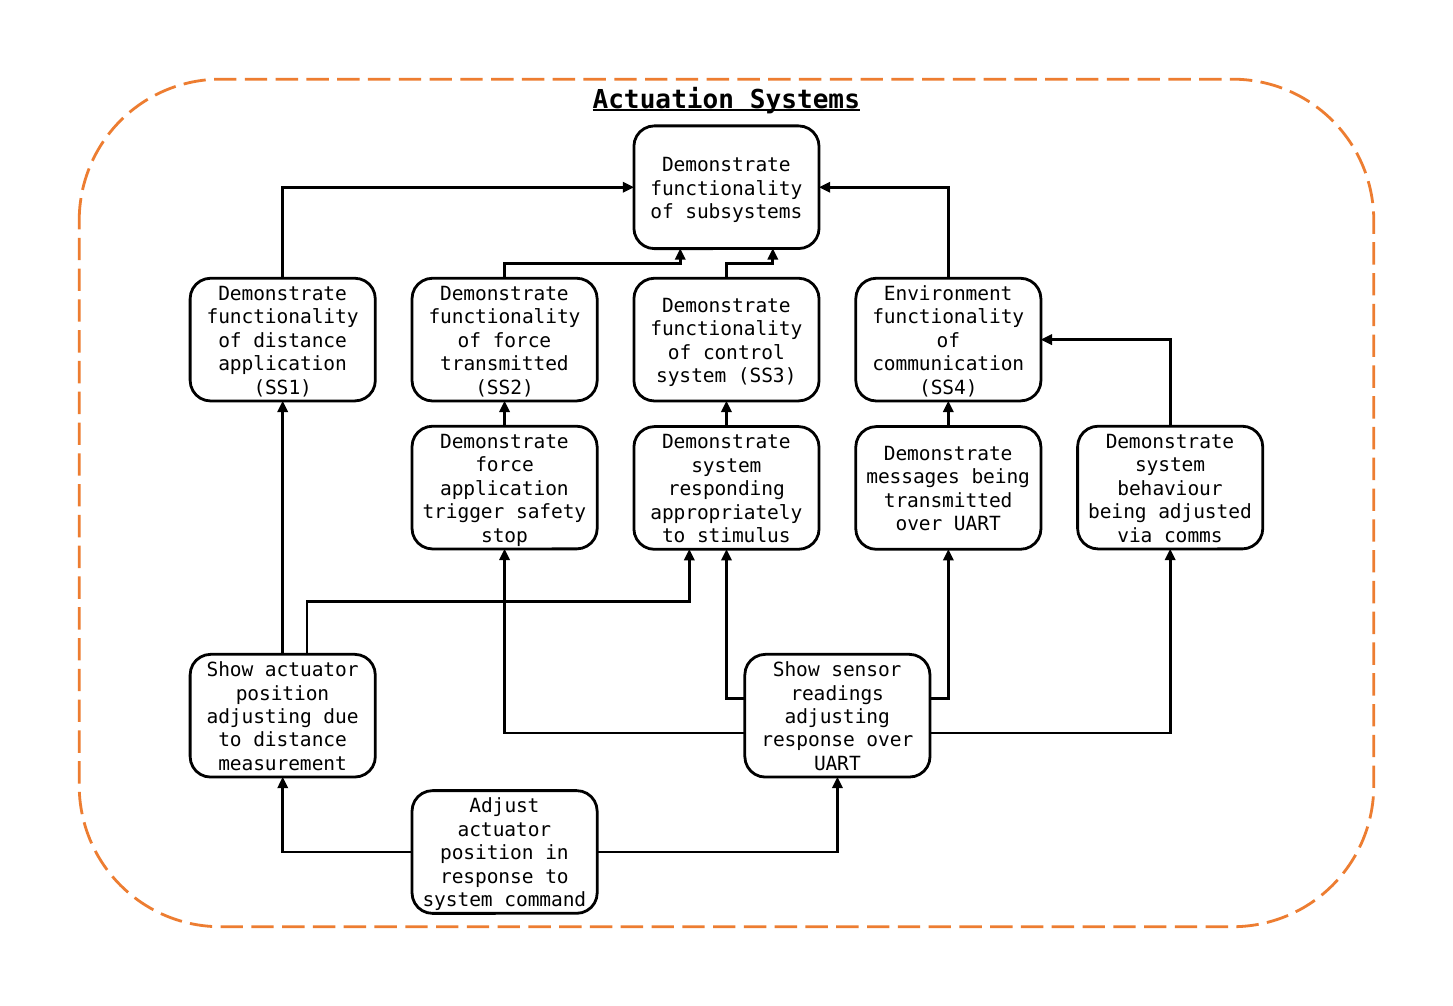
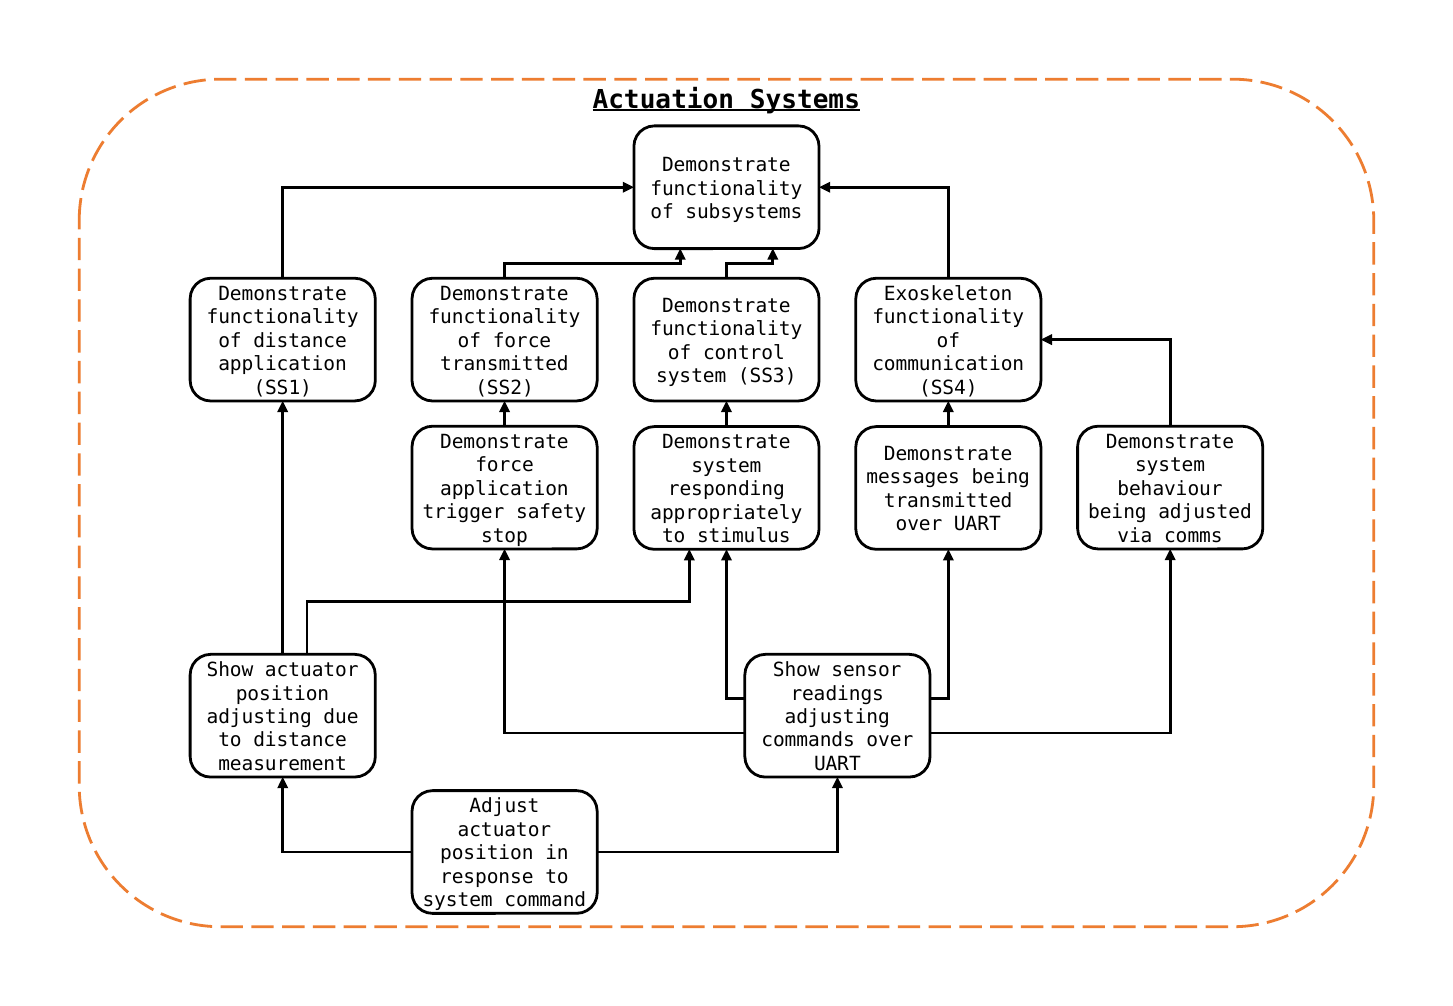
Environment: Environment -> Exoskeleton (948, 294)
response: response -> commands (808, 740)
